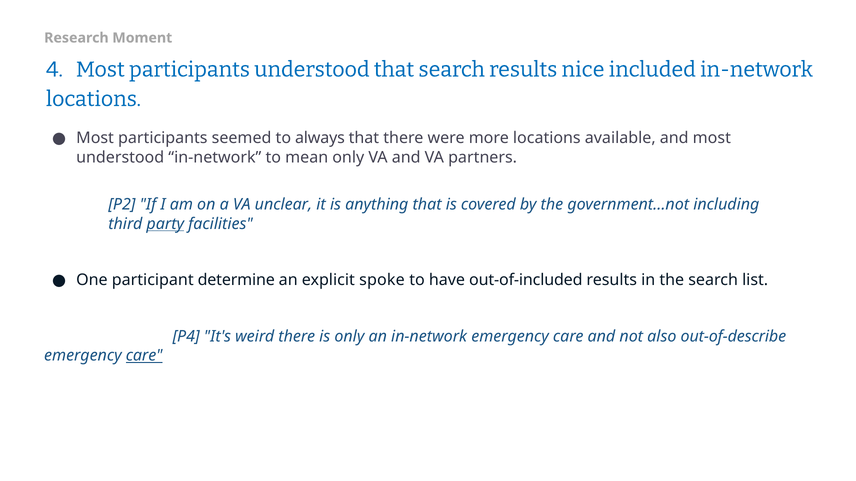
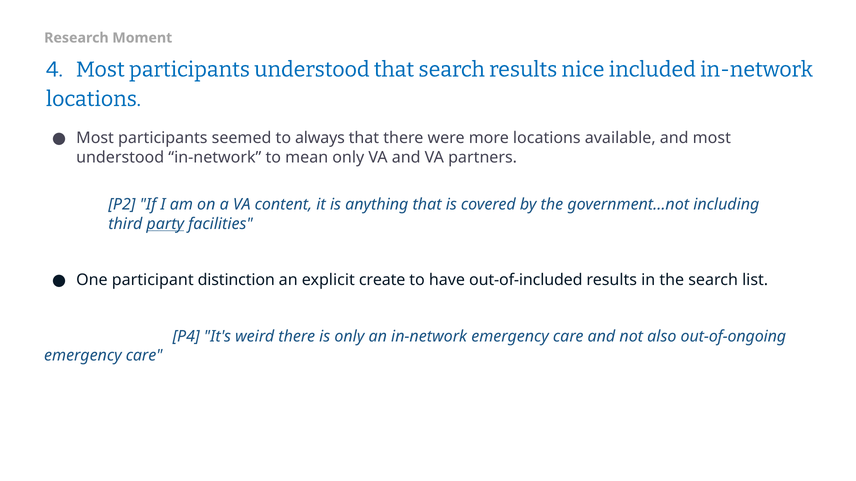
unclear: unclear -> content (283, 205)
determine: determine -> distinction (236, 280)
spoke: spoke -> create (382, 280)
out-of-describe: out-of-describe -> out-of-ongoing (733, 337)
care underline: present -> none (144, 356)
